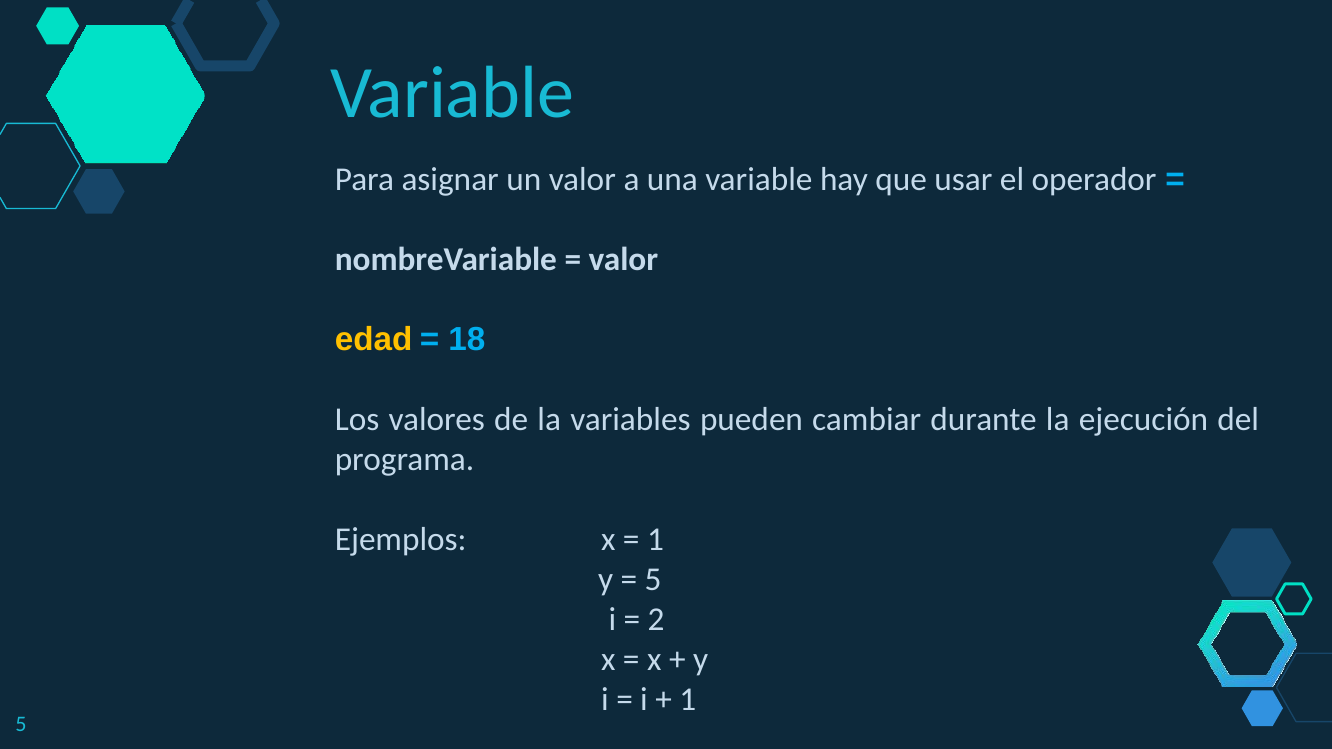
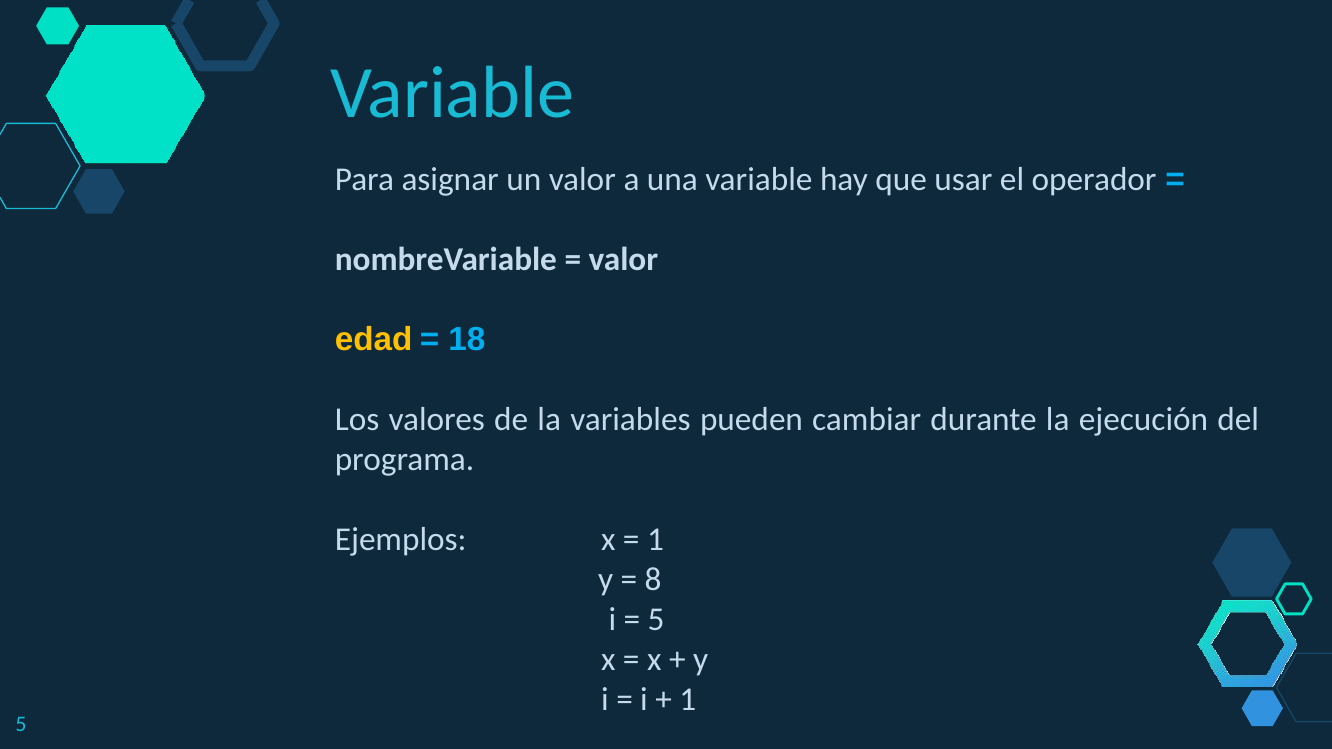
5: 5 -> 8 (653, 580)
2: 2 -> 5 (656, 620)
